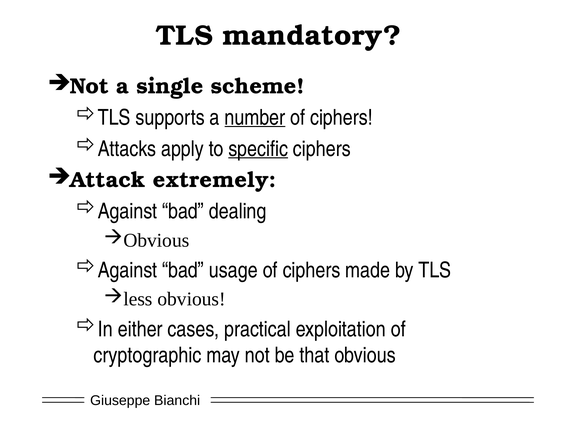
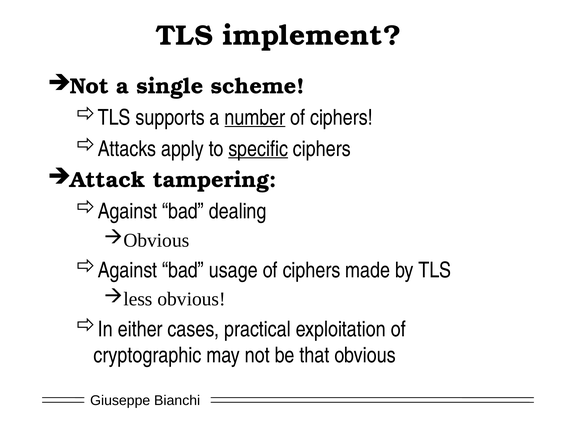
mandatory: mandatory -> implement (312, 36)
extremely: extremely -> tampering (215, 180)
